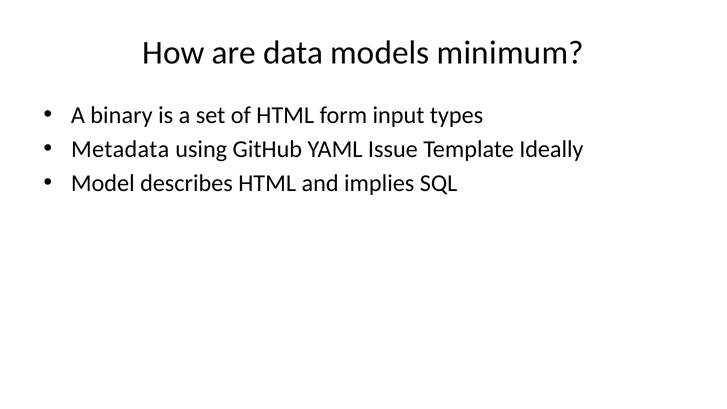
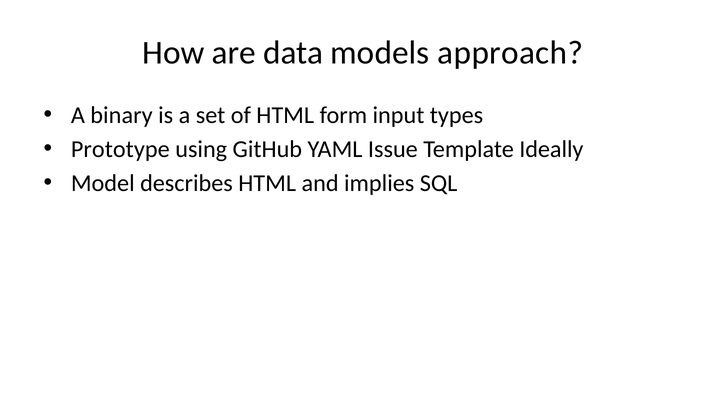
minimum: minimum -> approach (510, 53)
Metadata: Metadata -> Prototype (120, 149)
